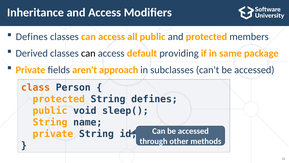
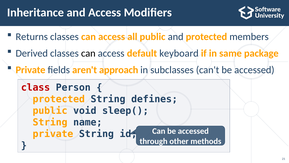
Defines: Defines -> Returns (32, 37)
providing: providing -> keyboard (179, 53)
class colour: orange -> red (36, 87)
